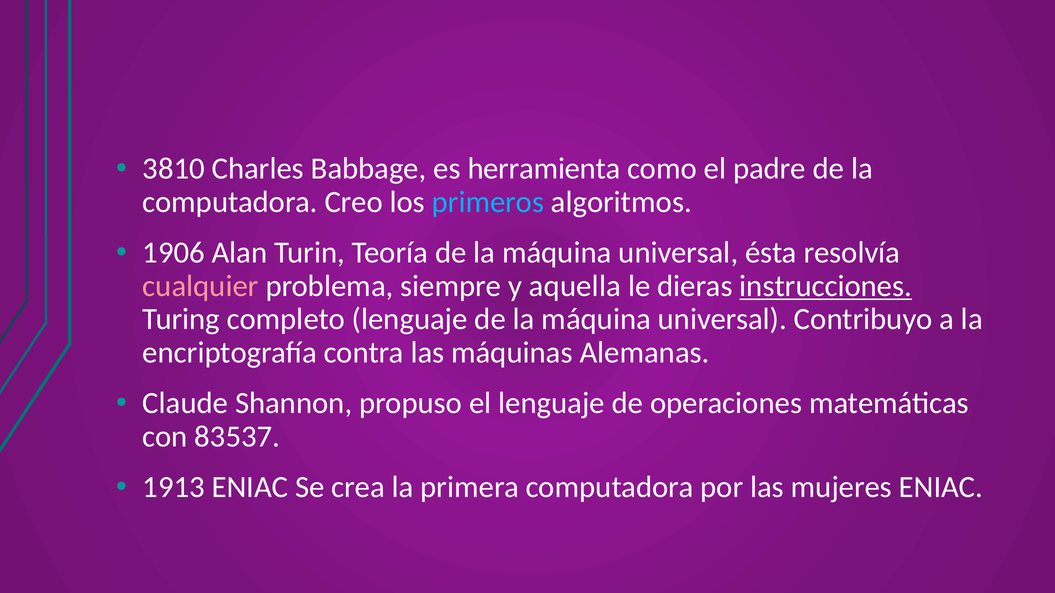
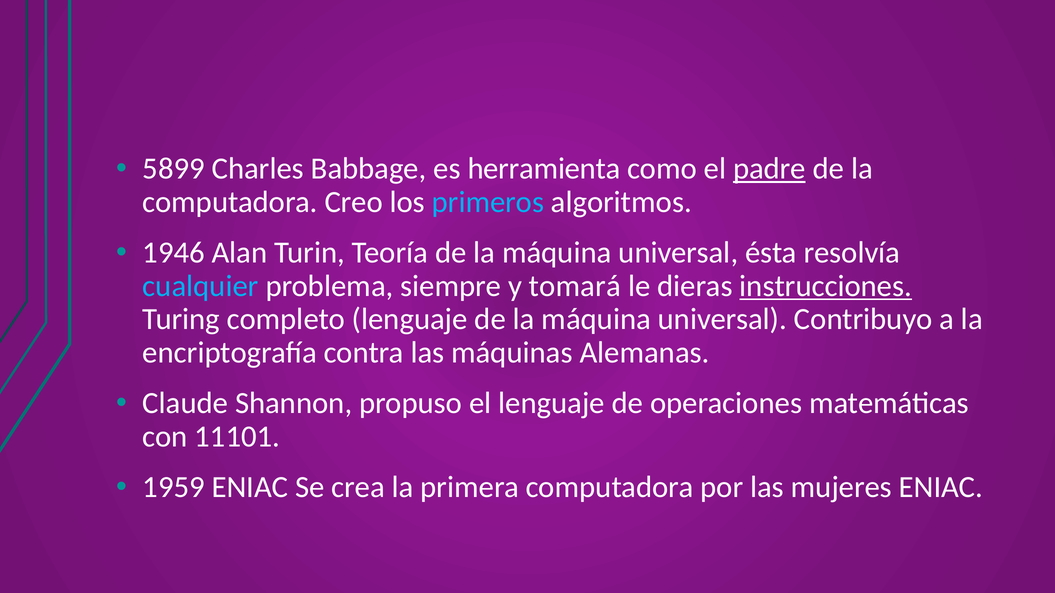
3810: 3810 -> 5899 (174, 169)
padre underline: none -> present (769, 169)
1906: 1906 -> 1946 (174, 253)
cualquier colour: pink -> light blue (201, 286)
aquella: aquella -> tomará (575, 286)
83537: 83537 -> 11101 (237, 437)
1913: 1913 -> 1959 (174, 488)
